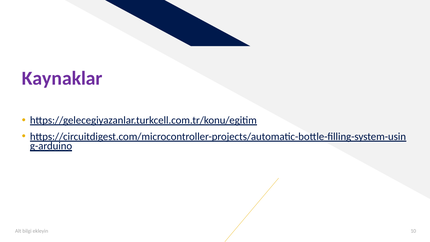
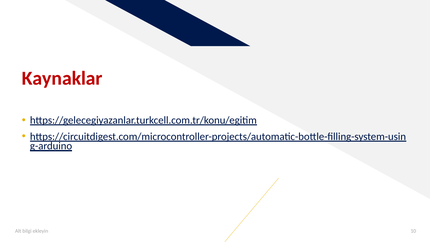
Kaynaklar colour: purple -> red (62, 78)
